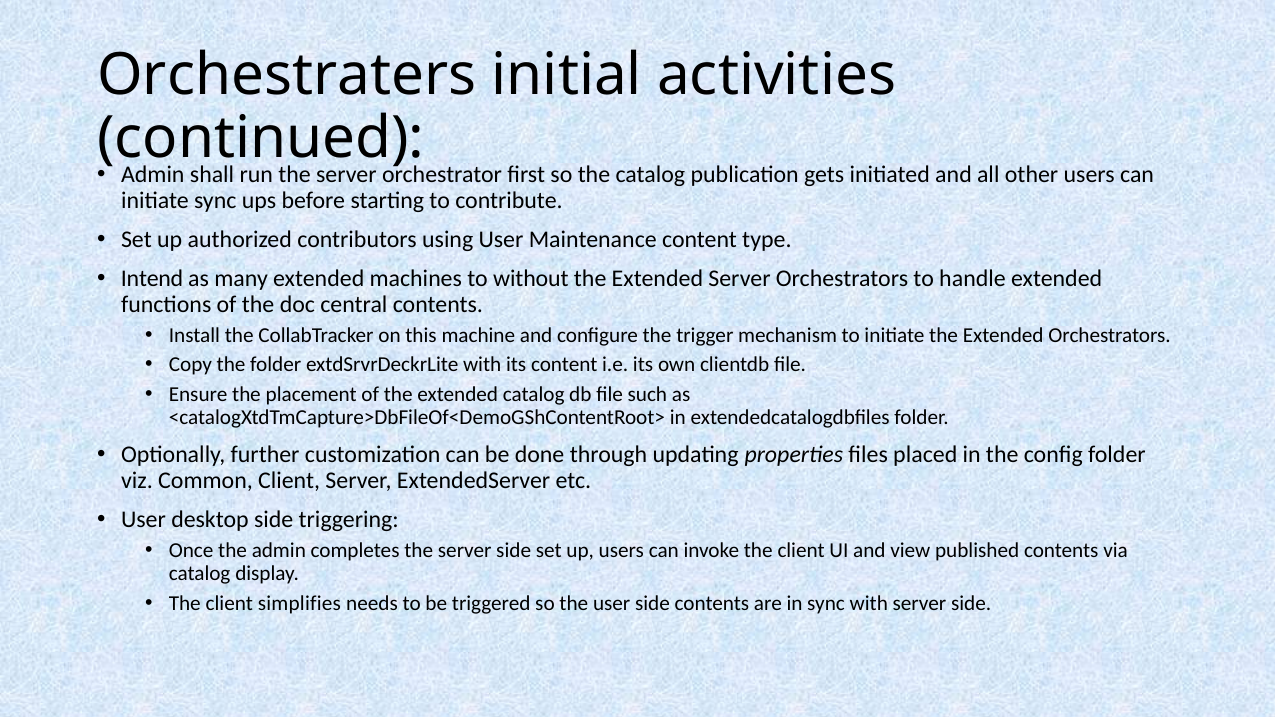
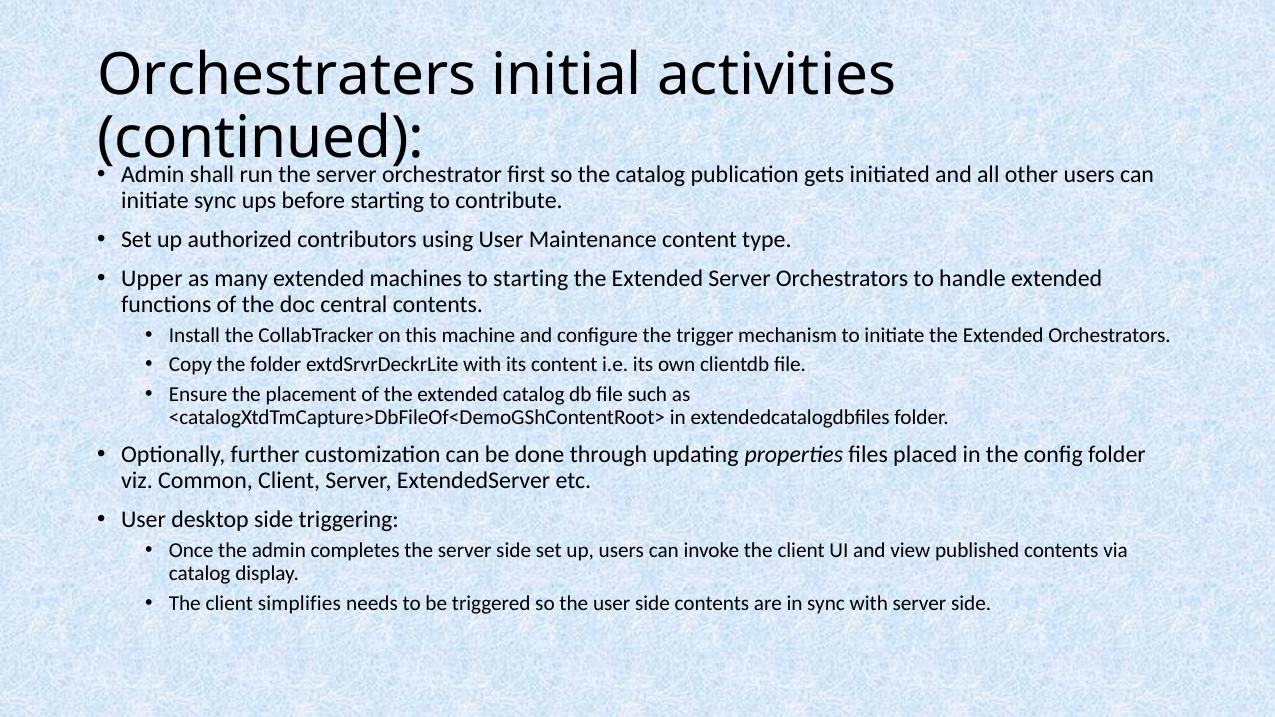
Intend: Intend -> Upper (152, 279)
to without: without -> starting (531, 279)
